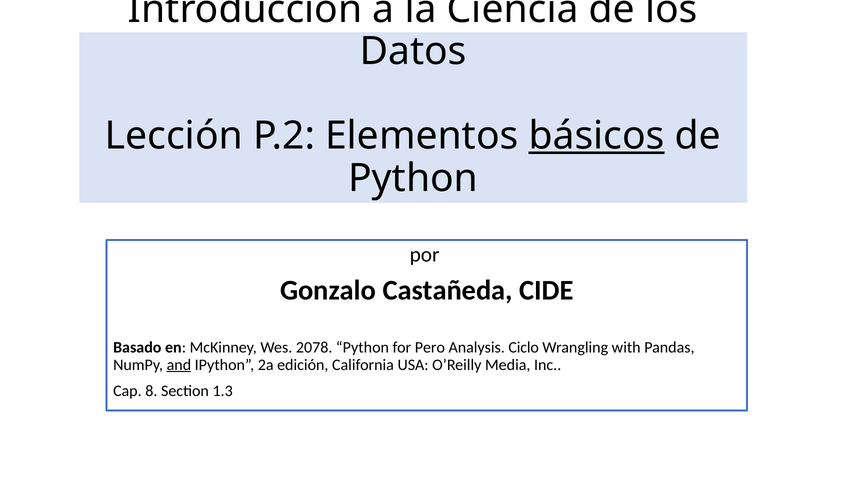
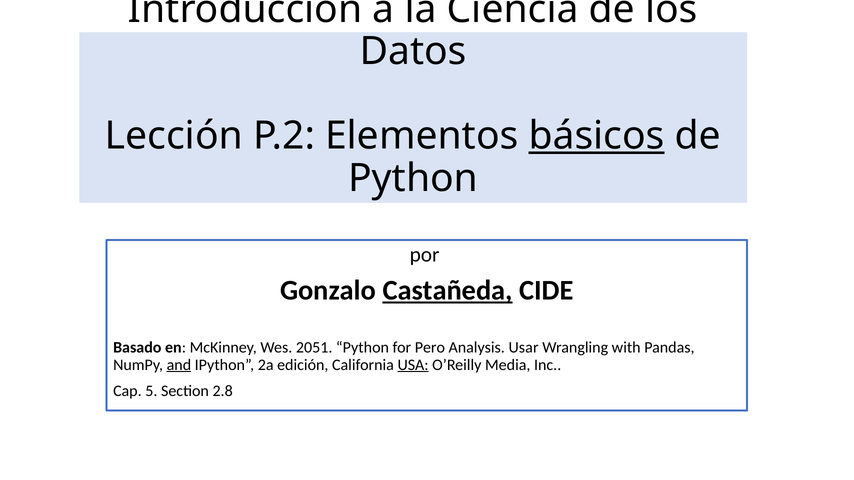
Castañeda underline: none -> present (448, 291)
2078: 2078 -> 2051 (314, 348)
Ciclo: Ciclo -> Usar (524, 348)
USA underline: none -> present (413, 365)
8: 8 -> 5 (151, 391)
1.3: 1.3 -> 2.8 (223, 391)
